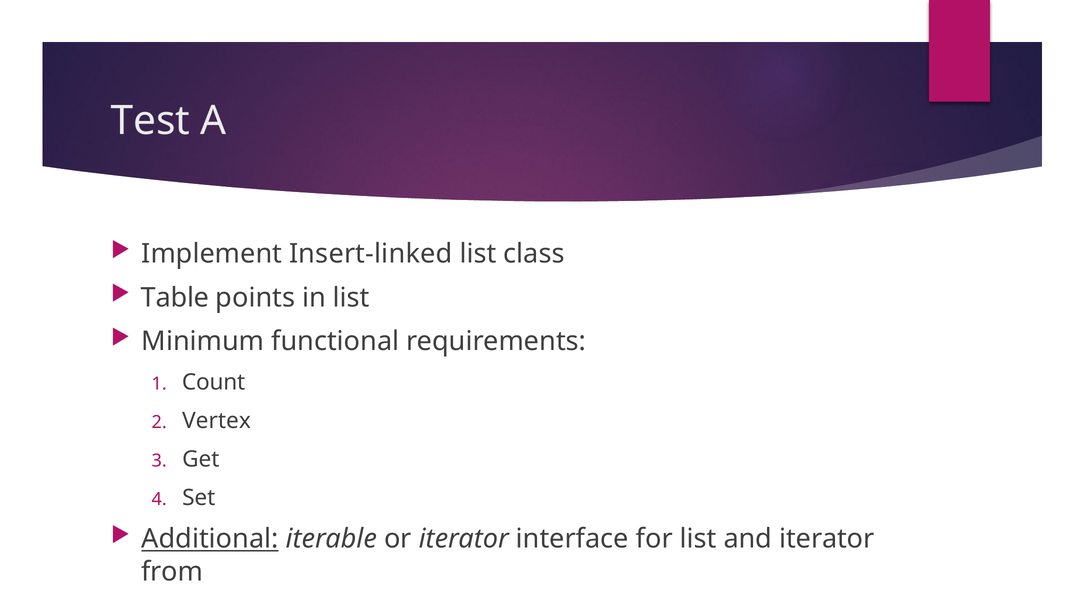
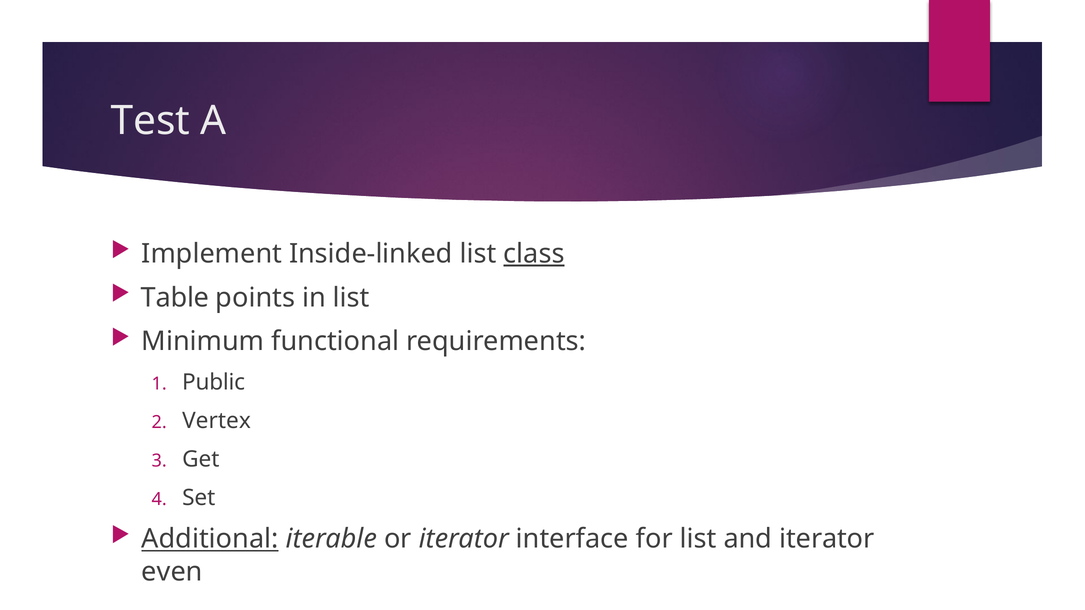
Insert-linked: Insert-linked -> Inside-linked (371, 254)
class underline: none -> present (534, 254)
Count: Count -> Public (214, 382)
from: from -> even (172, 572)
